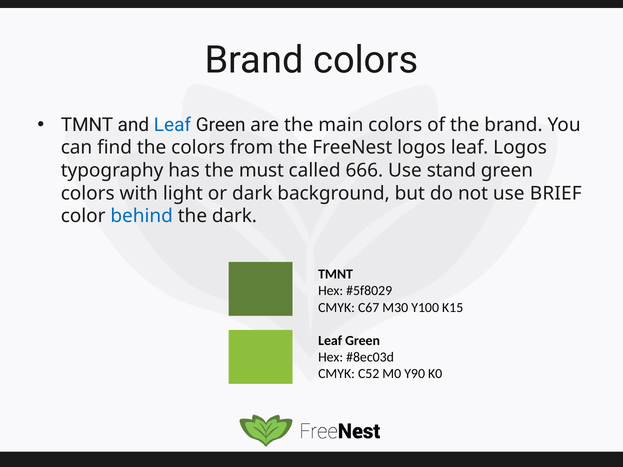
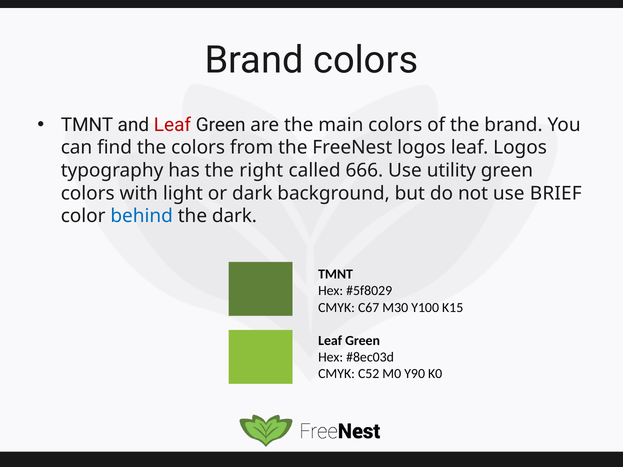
Leaf colour: blue -> red (172, 125)
must: must -> right (261, 171)
stand: stand -> utility (451, 171)
